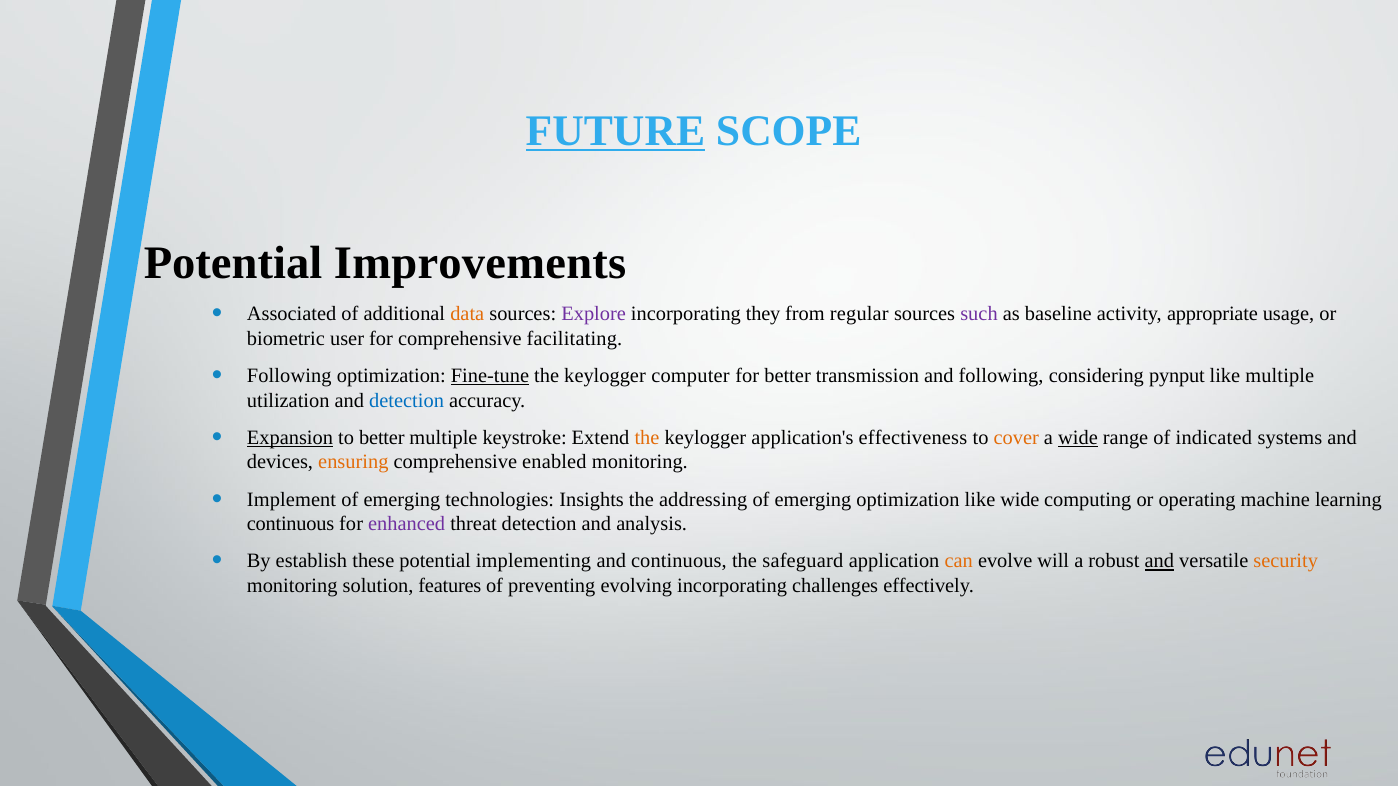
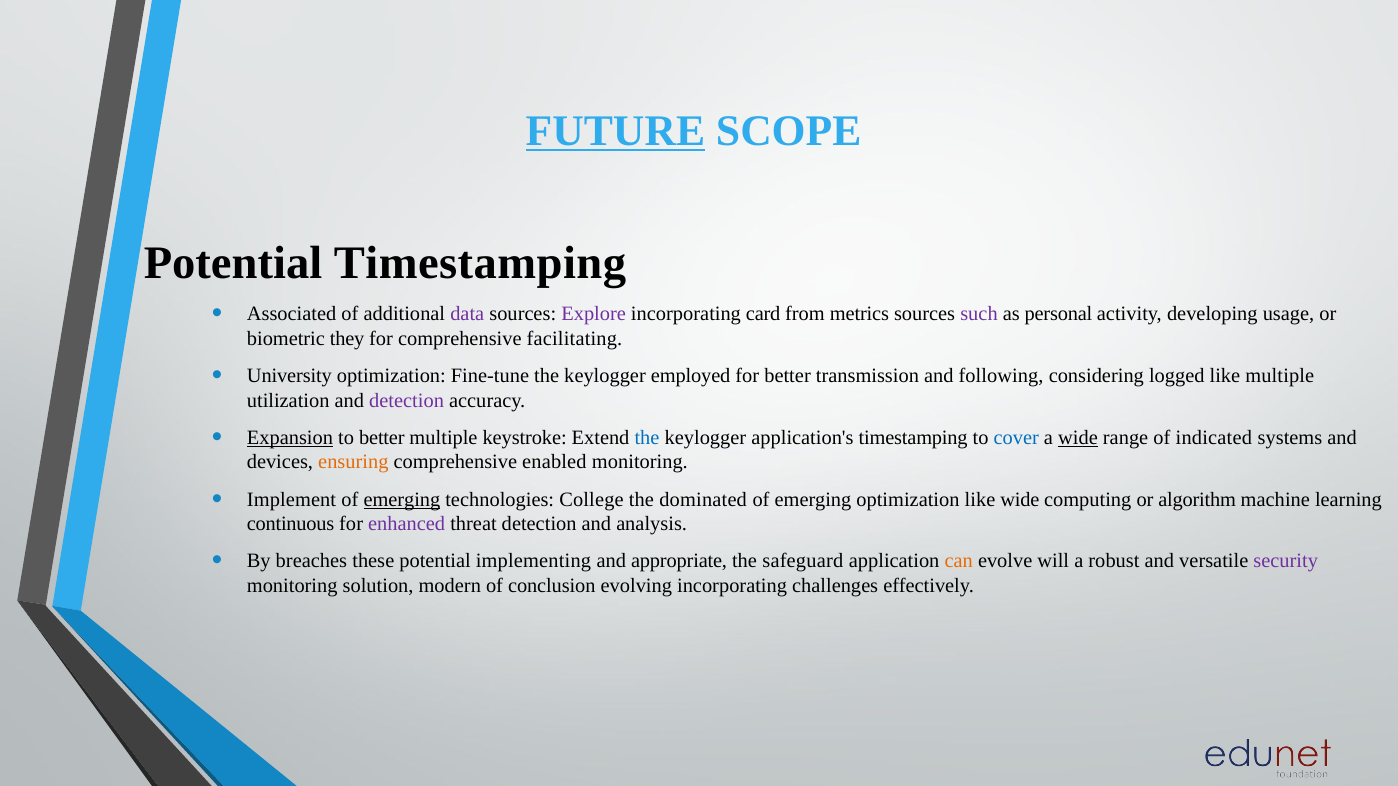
Potential Improvements: Improvements -> Timestamping (480, 263)
data colour: orange -> purple (467, 314)
they: they -> card (763, 314)
regular: regular -> metrics (860, 314)
baseline: baseline -> personal (1058, 314)
appropriate: appropriate -> developing (1212, 314)
user: user -> they (347, 339)
Following: Following -> University (289, 376)
Fine-tune underline: present -> none (490, 376)
computer: computer -> employed (691, 376)
pynput: pynput -> logged (1177, 376)
detection colour: blue -> purple (407, 400)
the colour: orange -> blue (647, 438)
application's effectiveness: effectiveness -> timestamping (913, 438)
cover colour: orange -> blue (1016, 438)
emerging underline: none -> present (402, 500)
Insights: Insights -> College (591, 500)
addressing: addressing -> dominated (703, 500)
operating: operating -> algorithm (1197, 500)
establish: establish -> breaches (311, 561)
and continuous: continuous -> appropriate (679, 561)
and underline: present -> none (1159, 561)
security colour: orange -> purple (1286, 561)
features: features -> modern (450, 586)
preventing: preventing -> conclusion (552, 586)
